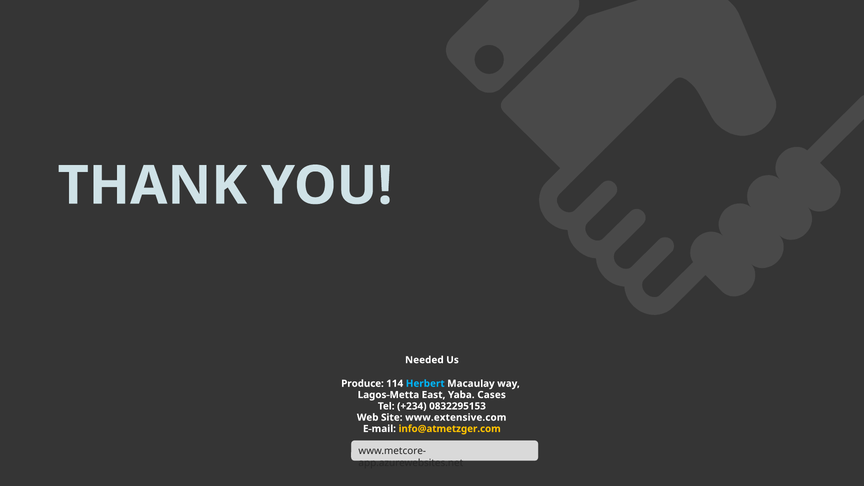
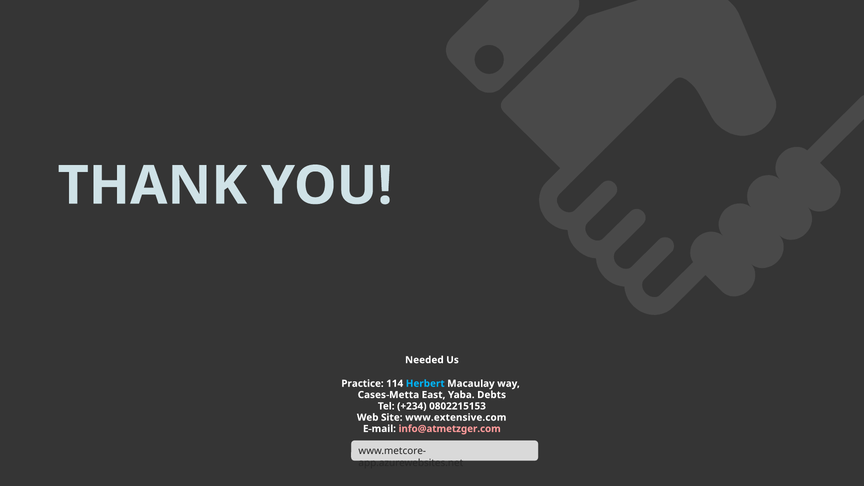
Produce: Produce -> Practice (362, 384)
Lagos-Metta: Lagos-Metta -> Cases-Metta (388, 395)
Cases: Cases -> Debts (492, 395)
0832295153: 0832295153 -> 0802215153 (458, 406)
info@atmetzger.com colour: yellow -> pink (450, 429)
